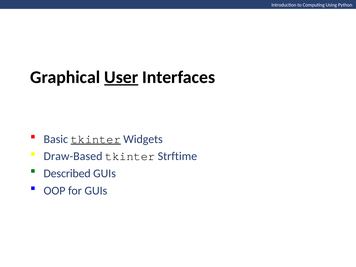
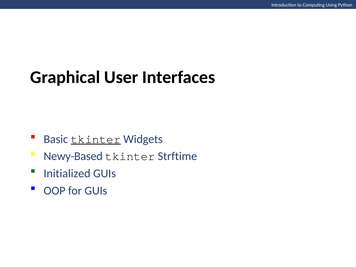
User underline: present -> none (121, 77)
Draw-Based: Draw-Based -> Newy-Based (73, 156)
Described: Described -> Initialized (67, 174)
